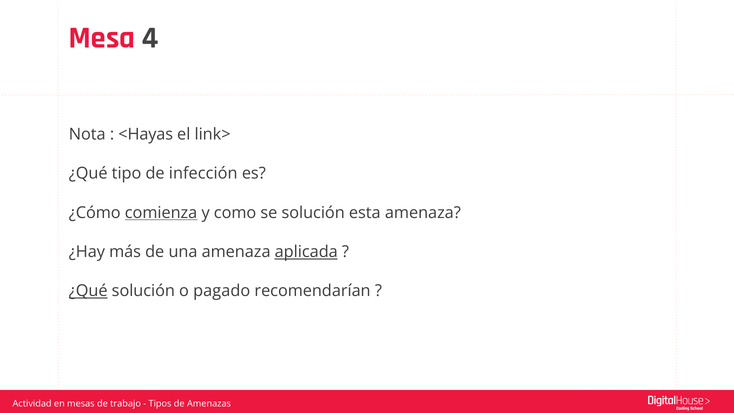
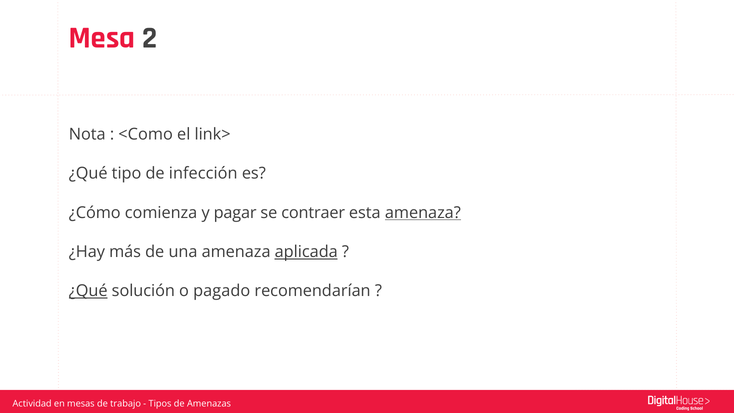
4: 4 -> 2 (150, 38)
<Hayas: <Hayas -> <Como (146, 134)
comienza underline: present -> none (161, 213)
como: como -> pagar (235, 213)
se solución: solución -> contraer (313, 213)
amenaza underline: none -> present (423, 213)
